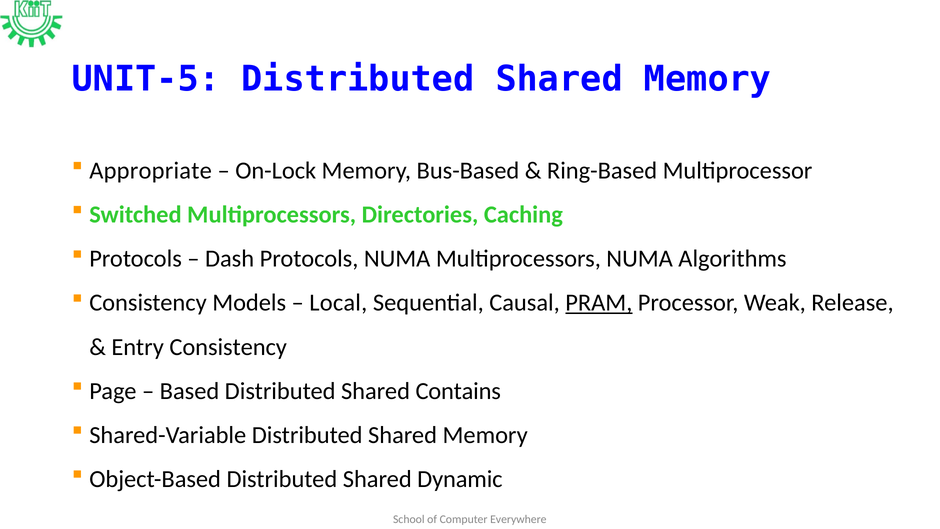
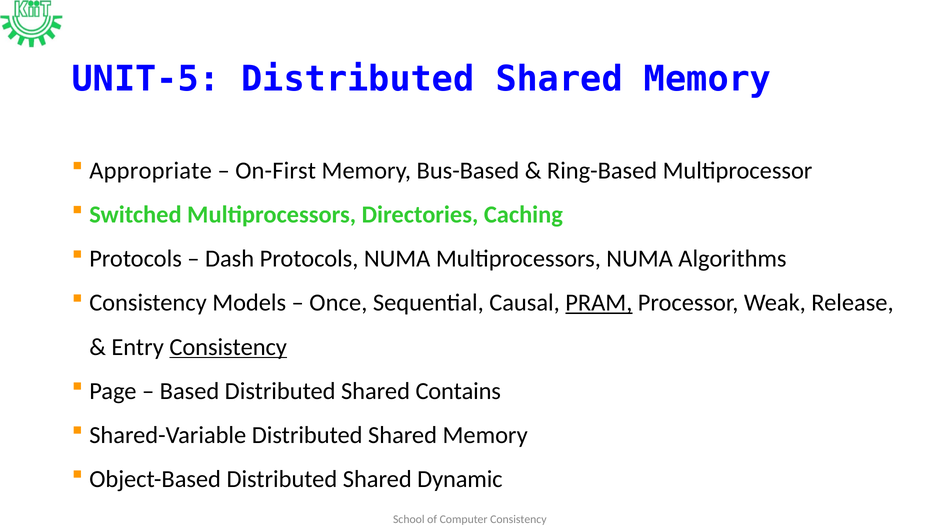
On-Lock: On-Lock -> On-First (276, 171)
Local: Local -> Once (338, 303)
Consistency underline: none -> present (228, 347)
Computer Everywhere: Everywhere -> Consistency (518, 519)
